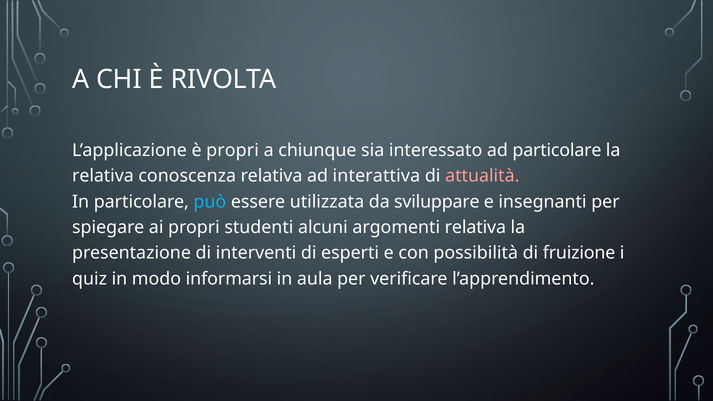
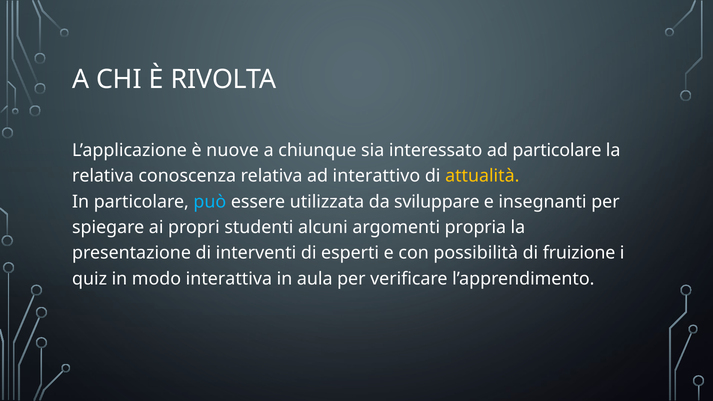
è propri: propri -> nuove (233, 150)
interattiva: interattiva -> interattivo (376, 176)
attualità colour: pink -> yellow (482, 176)
argomenti relativa: relativa -> propria (475, 227)
informarsi: informarsi -> interattiva (229, 279)
